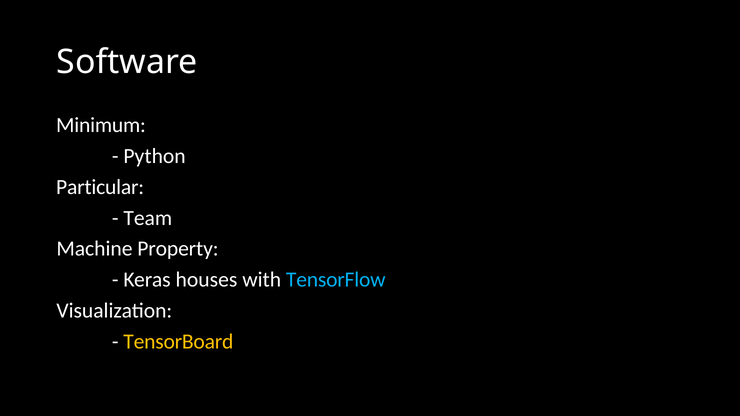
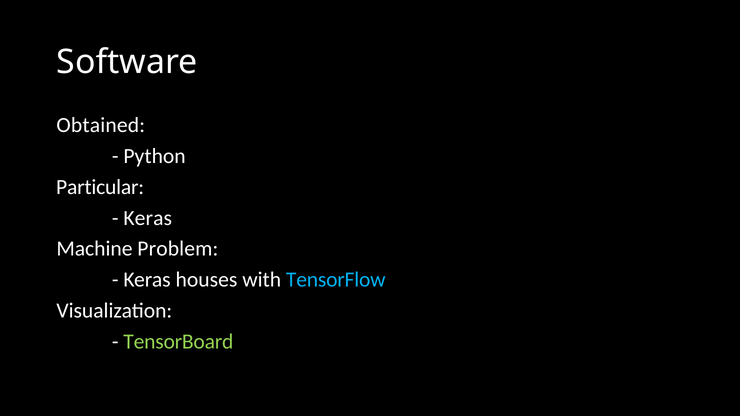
Minimum: Minimum -> Obtained (101, 125)
Team: Team -> Keras (148, 218)
Property: Property -> Problem (178, 249)
TensorBoard colour: yellow -> light green (178, 342)
